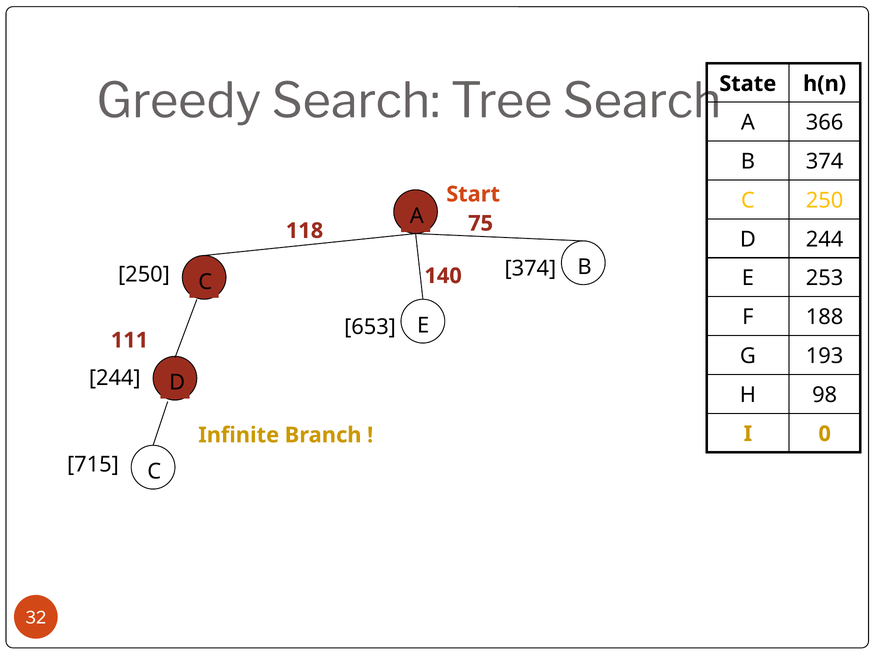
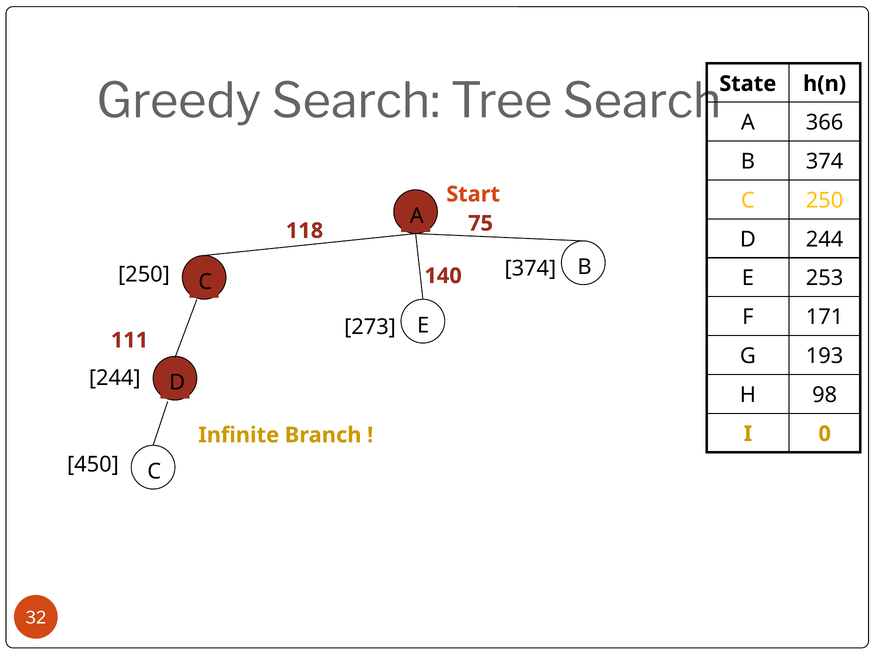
188: 188 -> 171 (825, 317)
653: 653 -> 273 (370, 327)
715: 715 -> 450 (93, 464)
